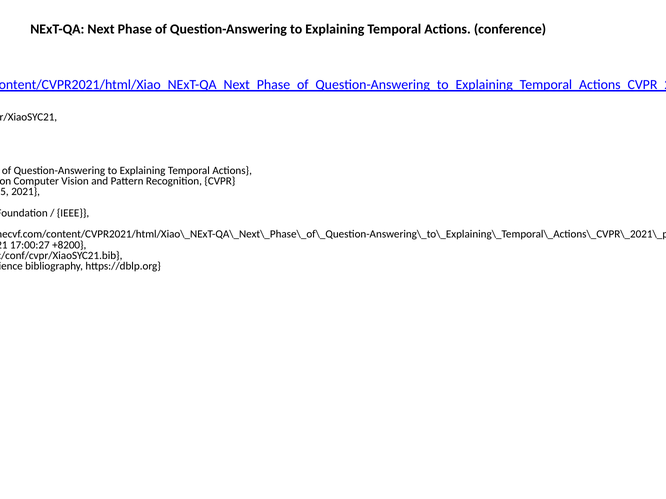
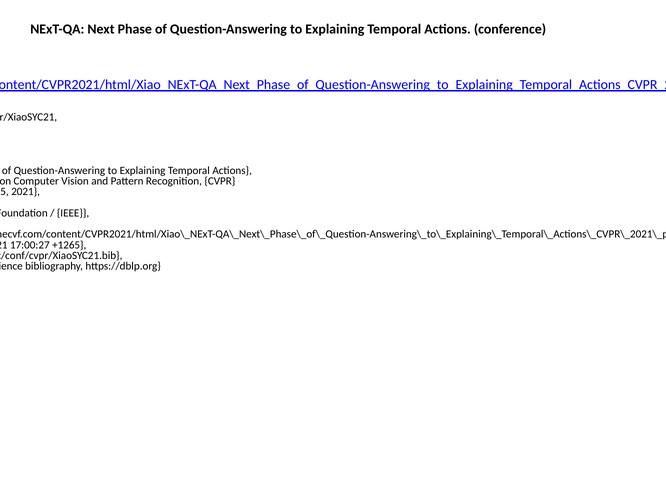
+8200: +8200 -> +1265 (69, 245)
